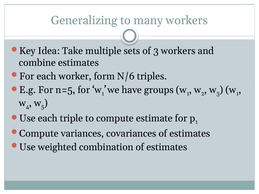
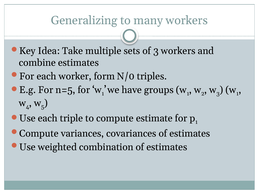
N/6: N/6 -> N/0 (126, 76)
